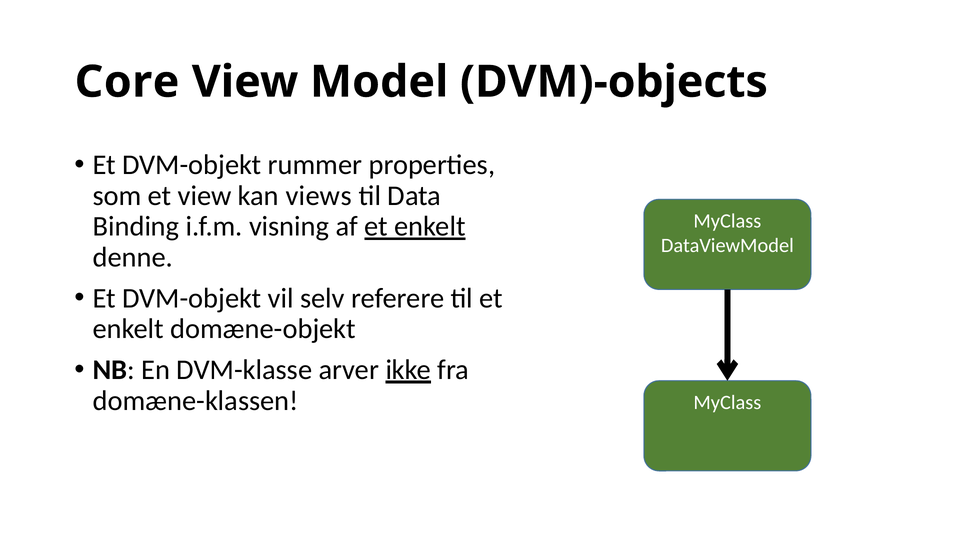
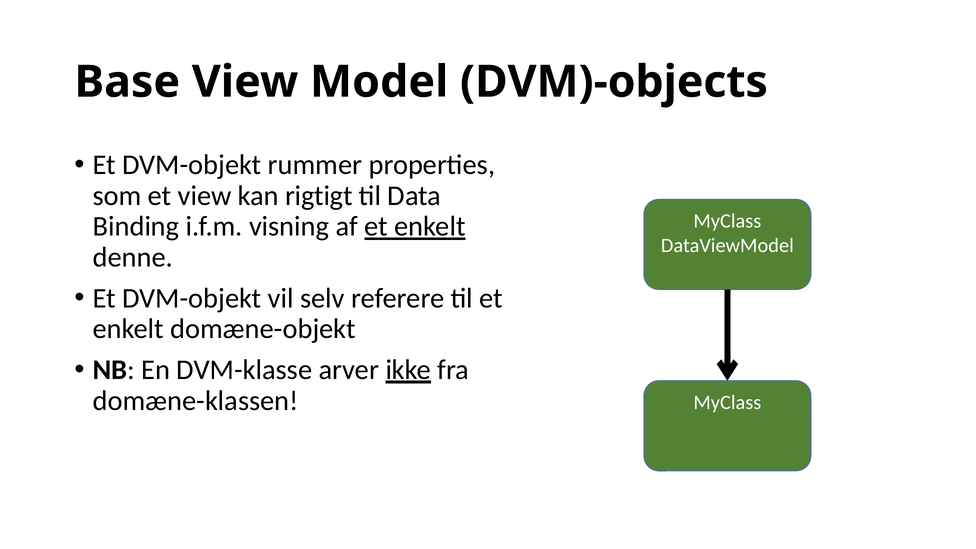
Core: Core -> Base (127, 82)
views: views -> rigtigt (319, 196)
